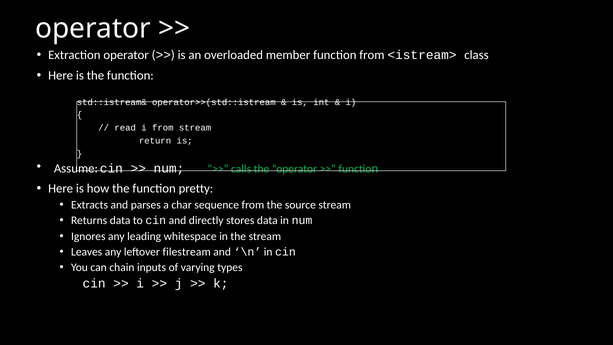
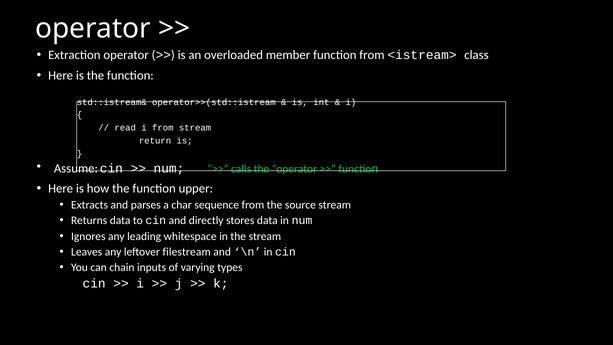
pretty: pretty -> upper (196, 189)
